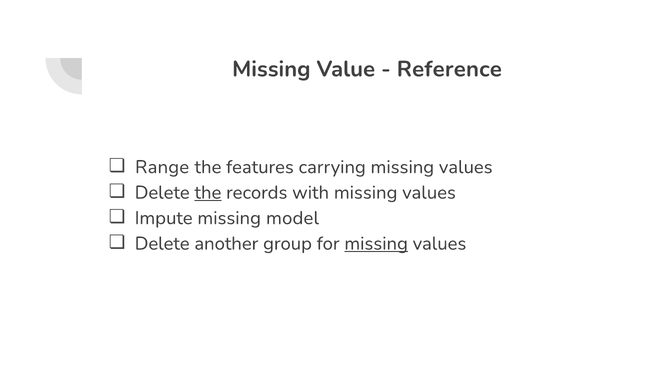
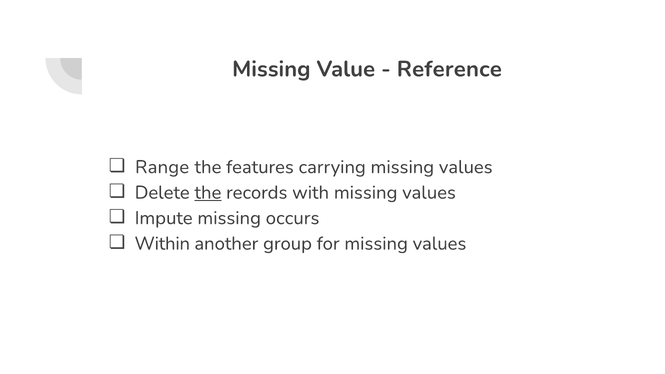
model: model -> occurs (293, 218)
Delete: Delete -> Within (162, 244)
missing underline: present -> none (376, 244)
